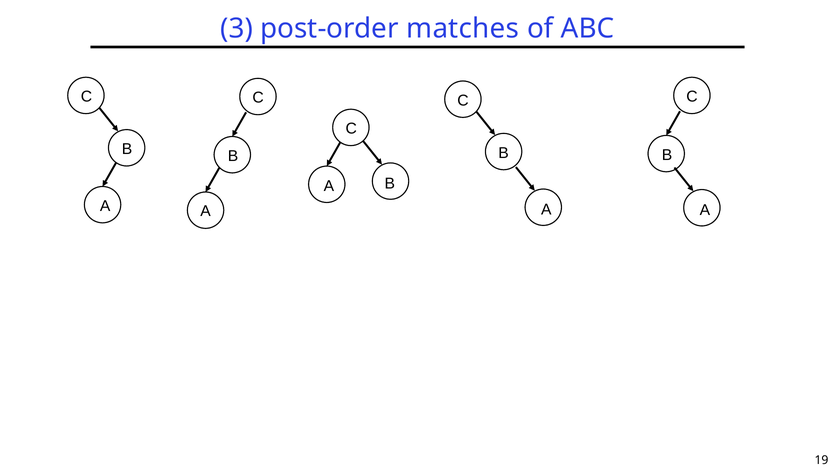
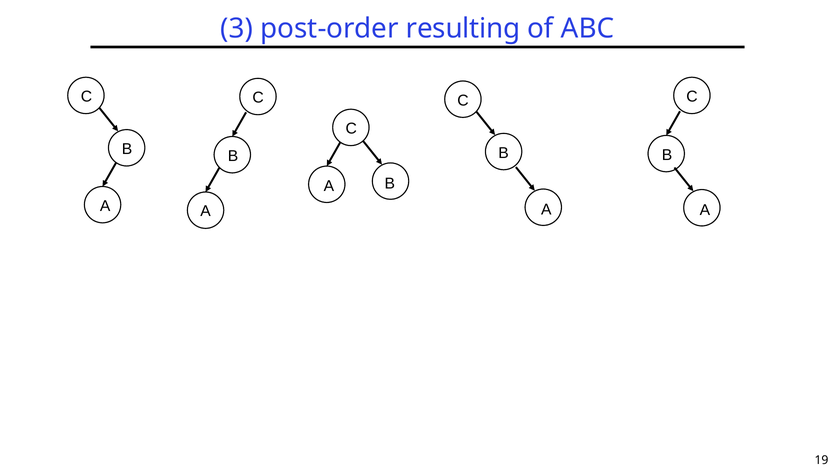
matches: matches -> resulting (463, 29)
